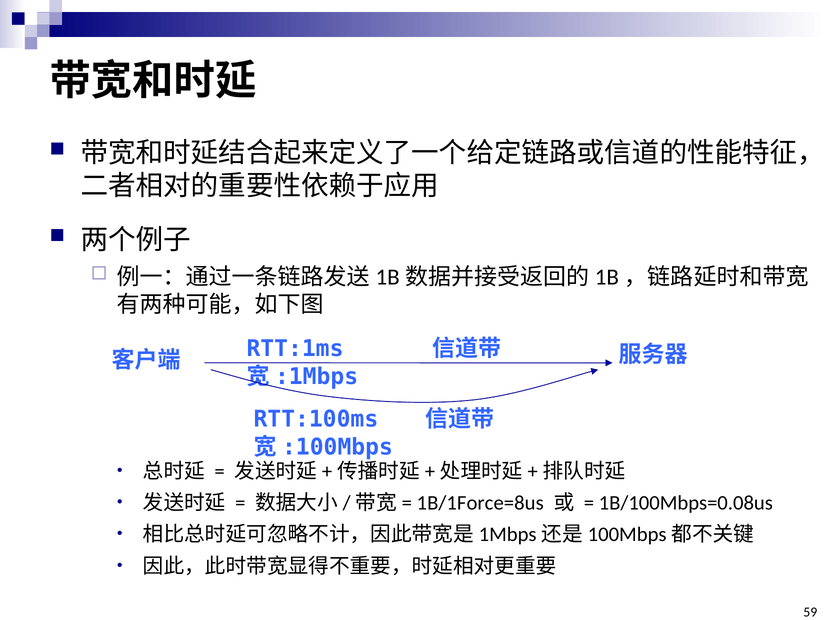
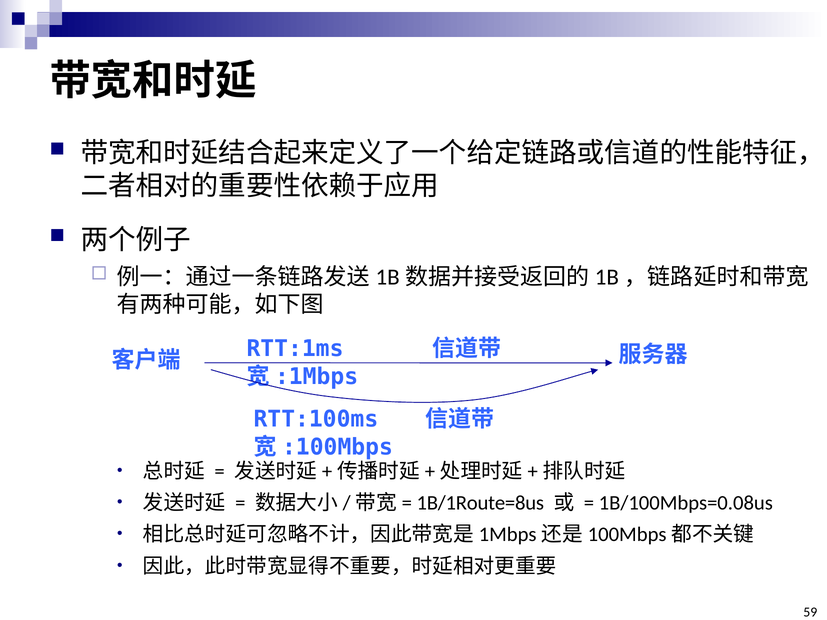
1B/1Force=8us: 1B/1Force=8us -> 1B/1Route=8us (480, 503)
